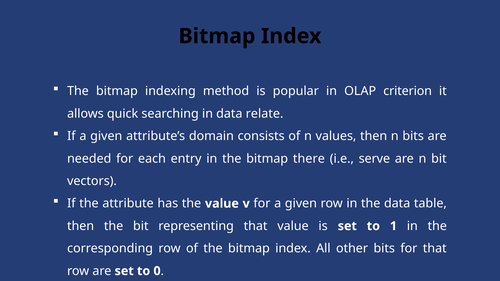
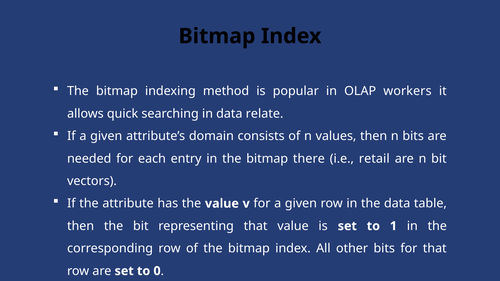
criterion: criterion -> workers (407, 91)
serve: serve -> retail (374, 159)
